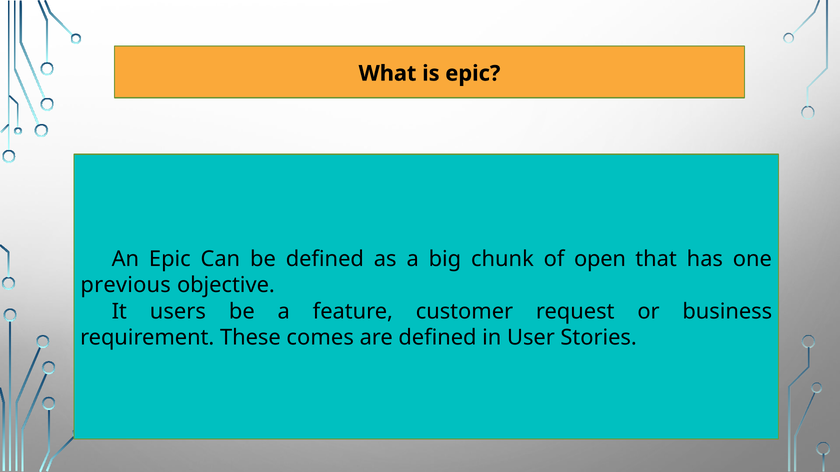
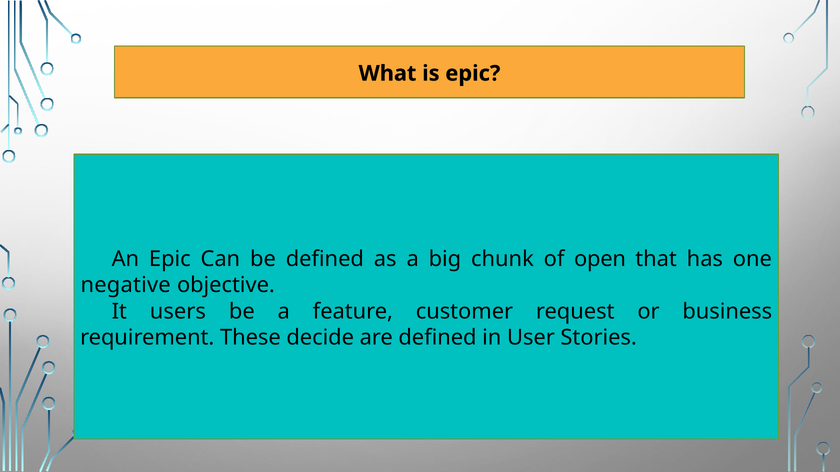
previous: previous -> negative (126, 285)
comes: comes -> decide (320, 338)
